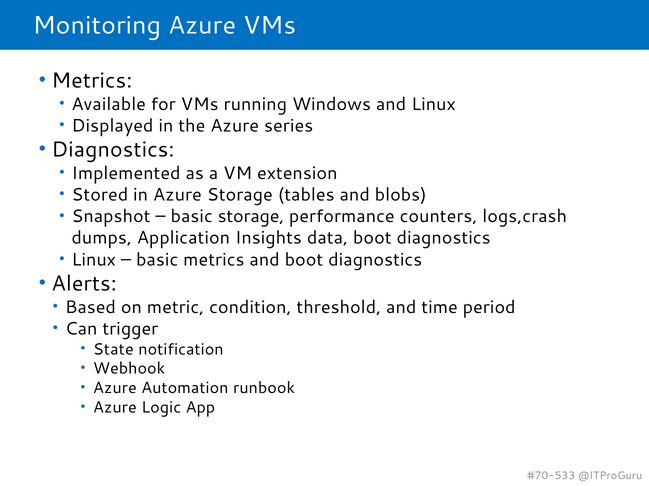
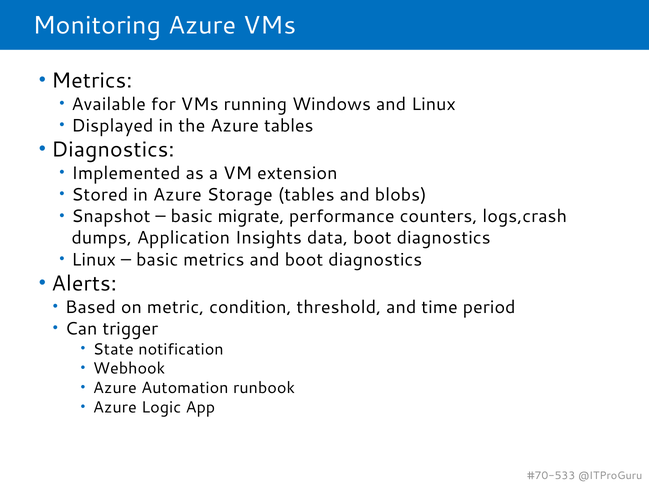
Azure series: series -> tables (289, 126)
basic storage: storage -> migrate (251, 217)
